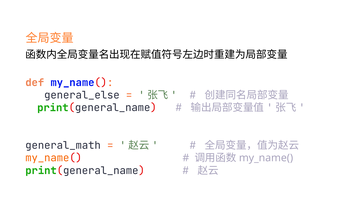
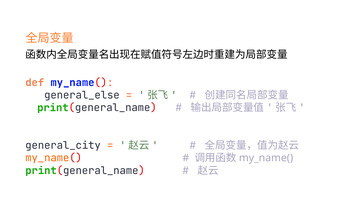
general_math: general_math -> general_city (63, 146)
